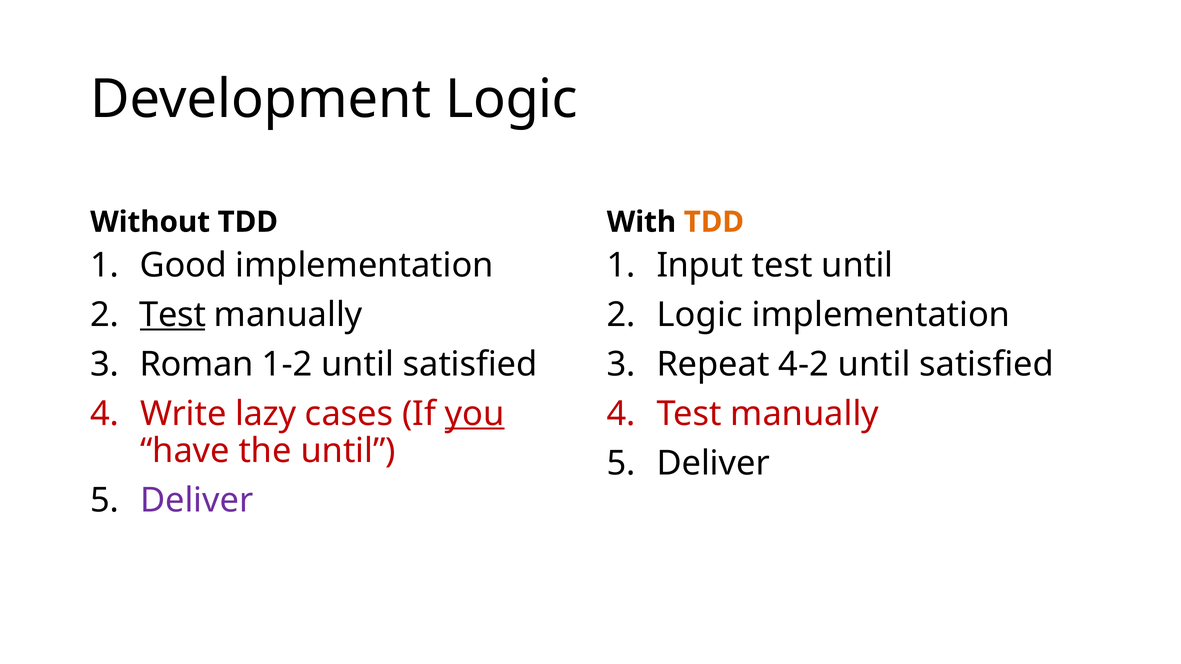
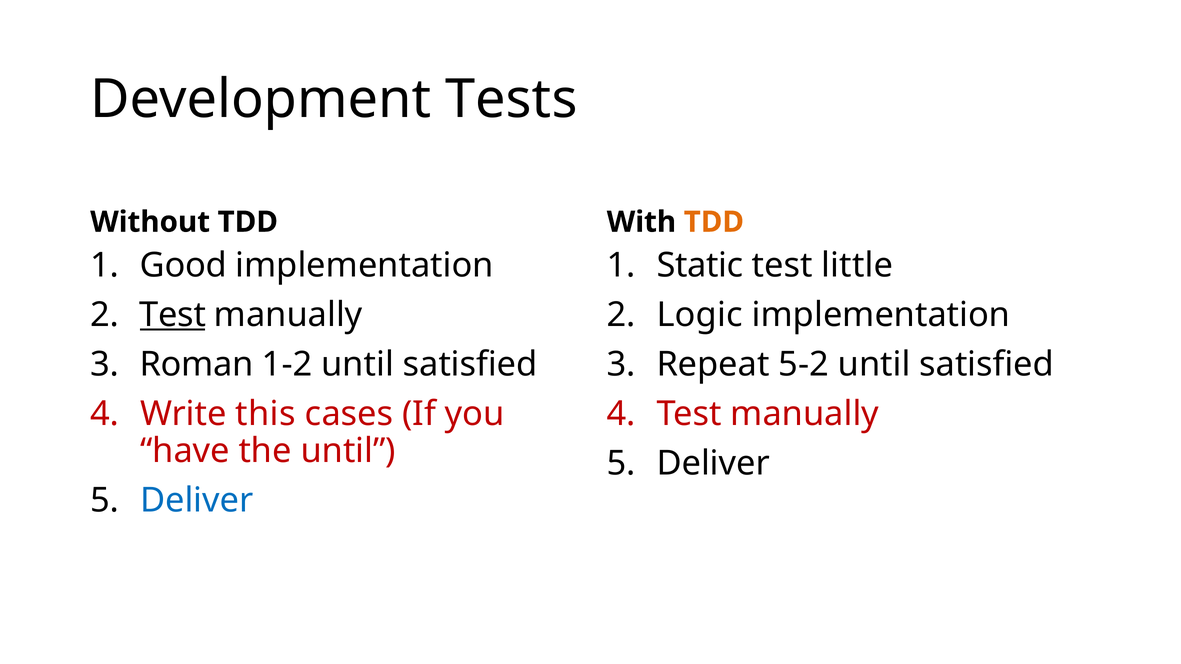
Development Logic: Logic -> Tests (511, 99)
Input: Input -> Static (700, 266)
test until: until -> little (857, 266)
4-2: 4-2 -> 5-2 (804, 365)
lazy: lazy -> this (266, 414)
you underline: present -> none (475, 414)
Deliver colour: purple -> blue (197, 501)
